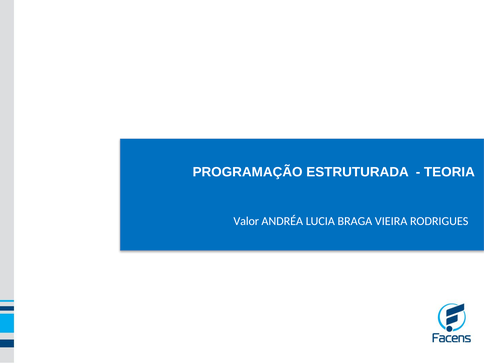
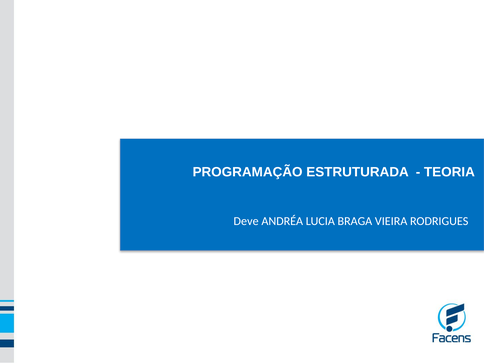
Valor: Valor -> Deve (246, 221)
